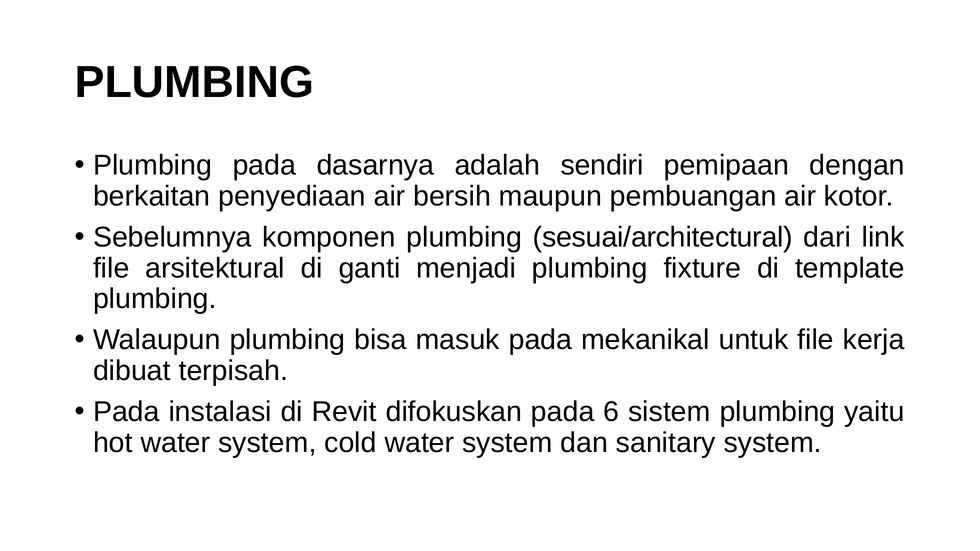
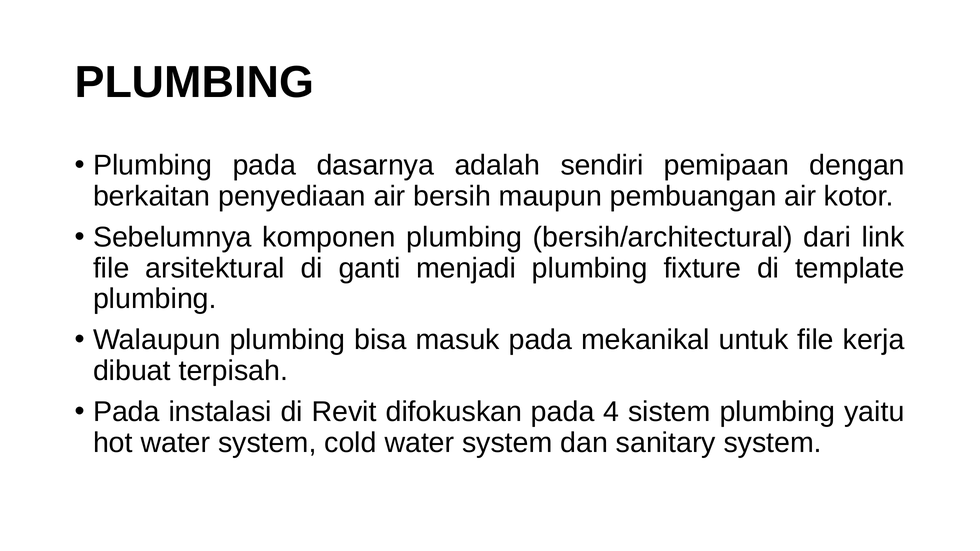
sesuai/architectural: sesuai/architectural -> bersih/architectural (663, 237)
6: 6 -> 4 (611, 412)
